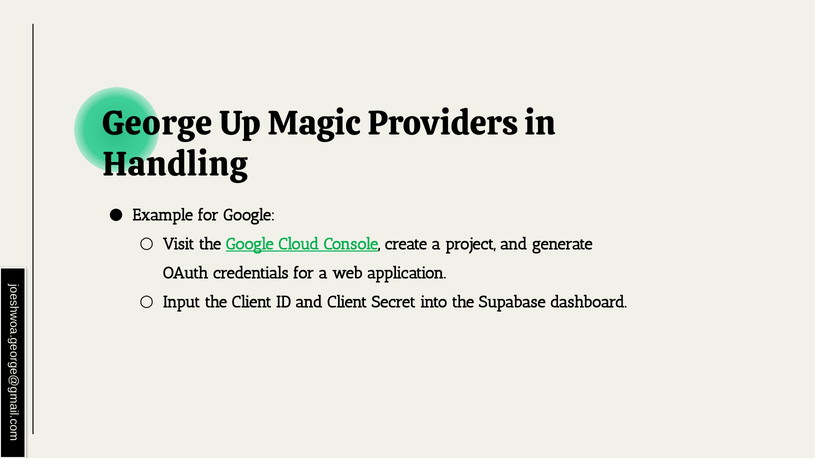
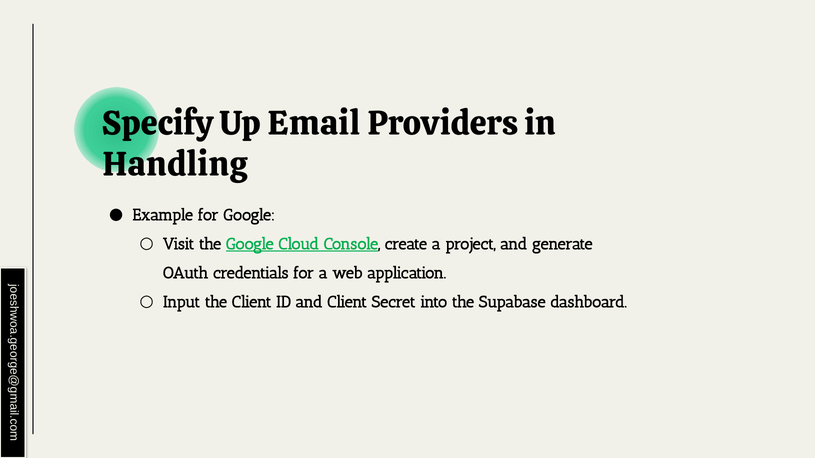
George: George -> Specify (158, 124)
Magic: Magic -> Email (314, 124)
